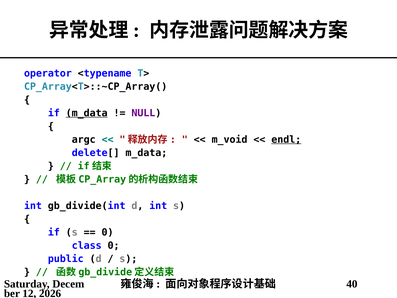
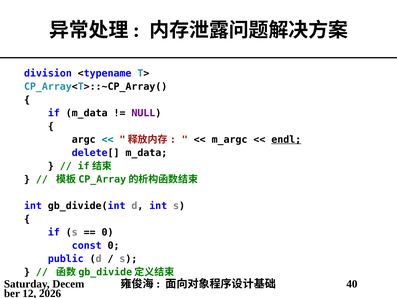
operator: operator -> division (48, 73)
m_data underline: present -> none (87, 113)
m_void: m_void -> m_argc (230, 139)
class: class -> const (87, 245)
